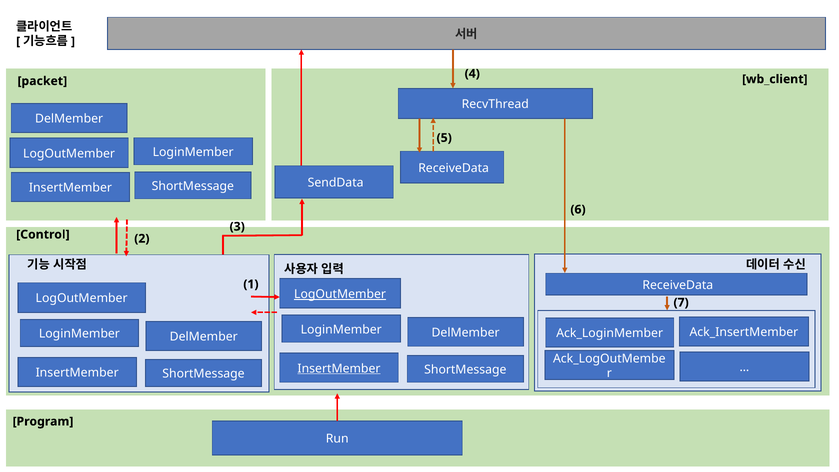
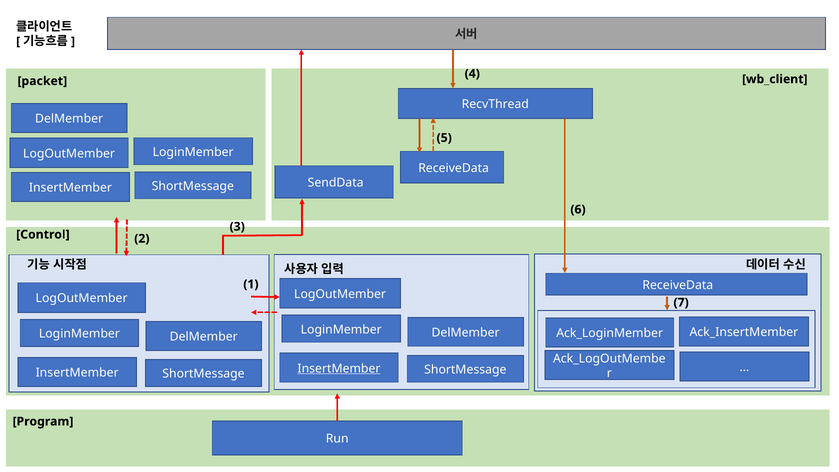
LogOutMember underline: present -> none (340, 294)
